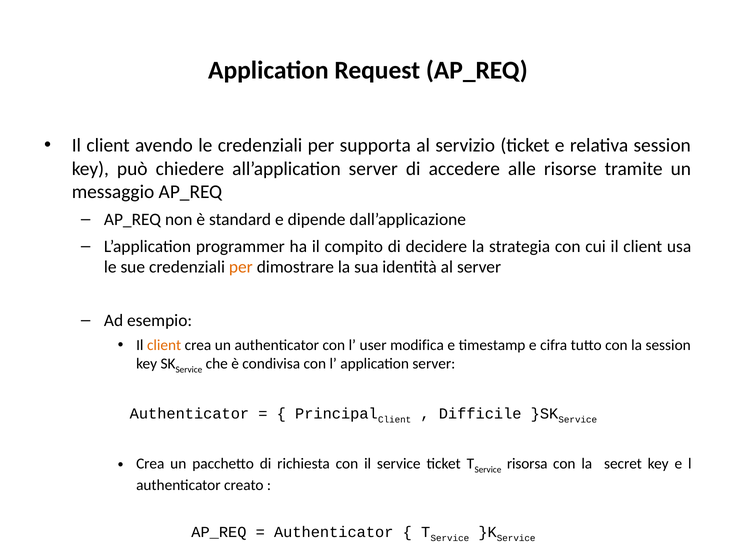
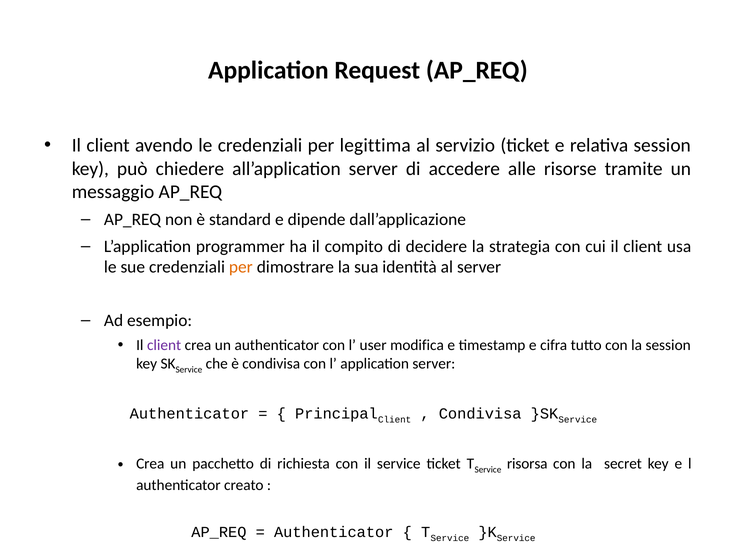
supporta: supporta -> legittima (375, 145)
client colour: orange -> purple (164, 345)
Difficile: Difficile -> Condivisa (480, 414)
